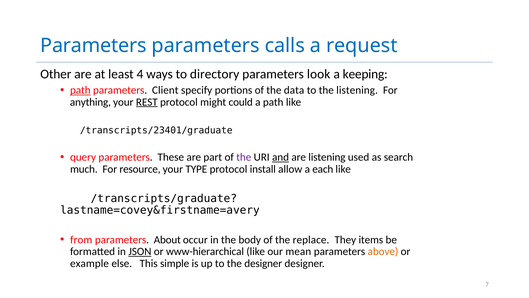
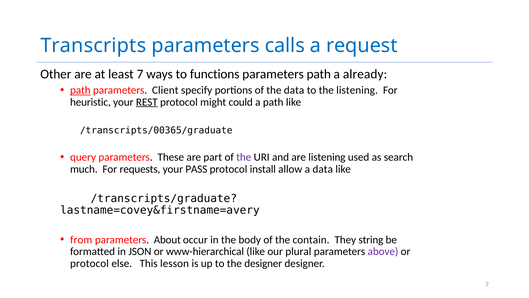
Parameters: Parameters -> Transcripts (93, 45)
least 4: 4 -> 7 (140, 74)
directory: directory -> functions (215, 74)
parameters look: look -> path (319, 74)
keeping: keeping -> already (365, 74)
anything: anything -> heuristic (90, 102)
/transcripts/23401/graduate: /transcripts/23401/graduate -> /transcripts/00365/graduate (156, 130)
and underline: present -> none (281, 157)
resource: resource -> requests (140, 169)
TYPE: TYPE -> PASS (196, 169)
a each: each -> data (323, 169)
replace: replace -> contain (311, 239)
items: items -> string (371, 239)
JSON underline: present -> none (140, 251)
mean: mean -> plural (298, 251)
above colour: orange -> purple (383, 251)
example: example -> protocol (89, 263)
simple: simple -> lesson (175, 263)
